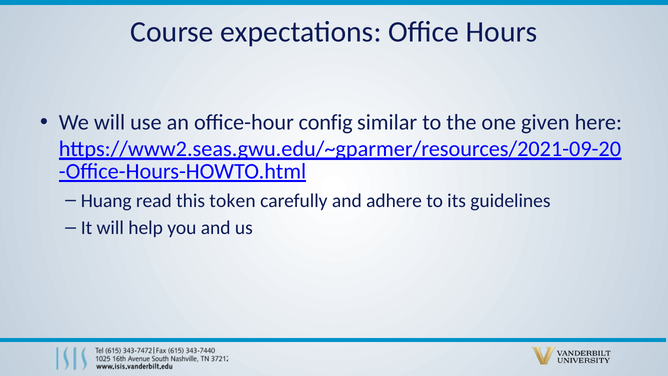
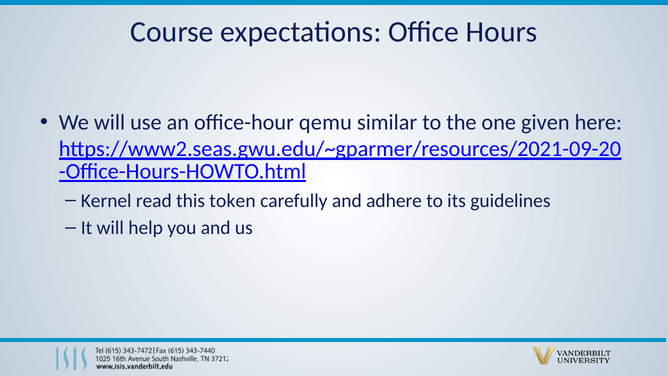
config: config -> qemu (325, 122)
Huang: Huang -> Kernel (106, 201)
